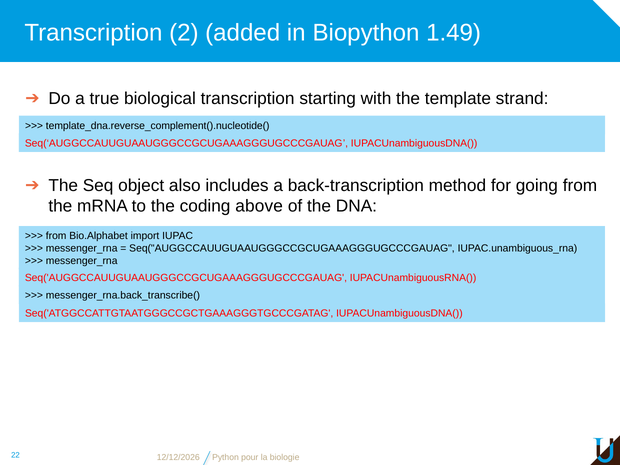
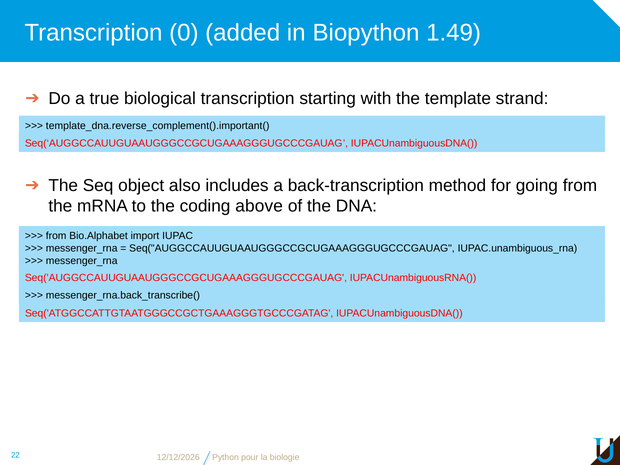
2: 2 -> 0 (184, 33)
template_dna.reverse_complement().nucleotide(: template_dna.reverse_complement().nucleotide( -> template_dna.reverse_complement().important( (158, 126)
